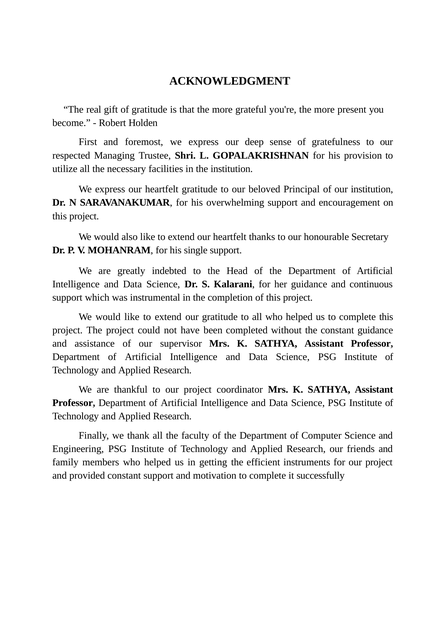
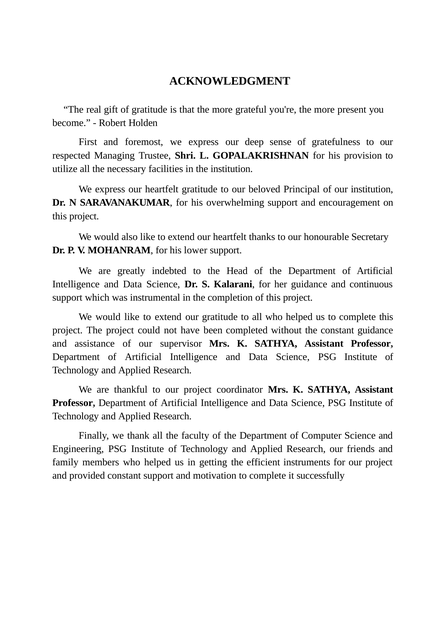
single: single -> lower (196, 250)
